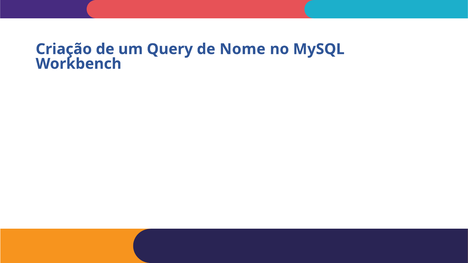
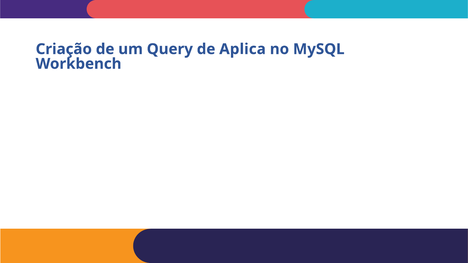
Nome: Nome -> Aplica (243, 49)
